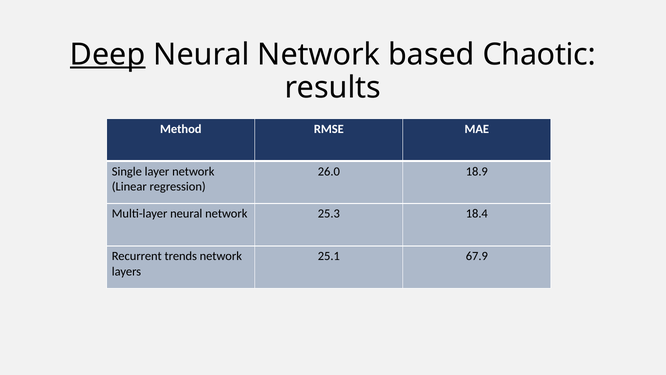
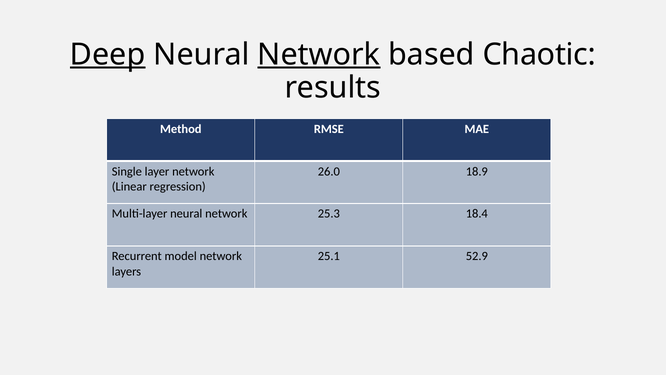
Network underline: none -> present (319, 54)
trends: trends -> model (181, 256)
67.9: 67.9 -> 52.9 (477, 256)
